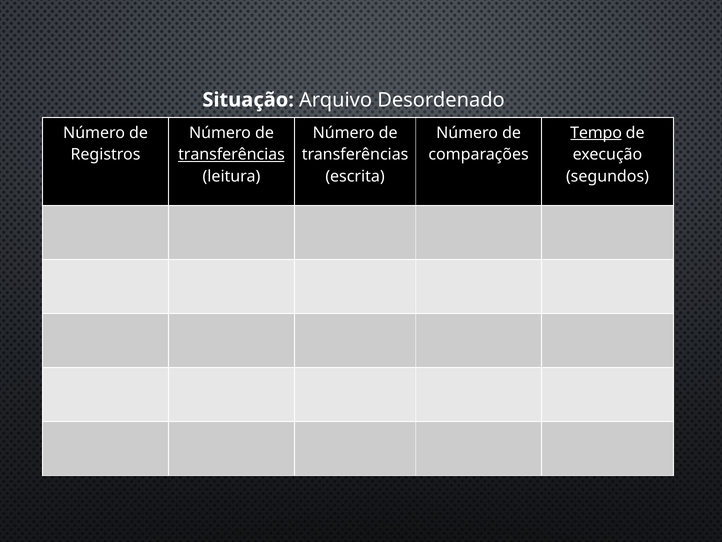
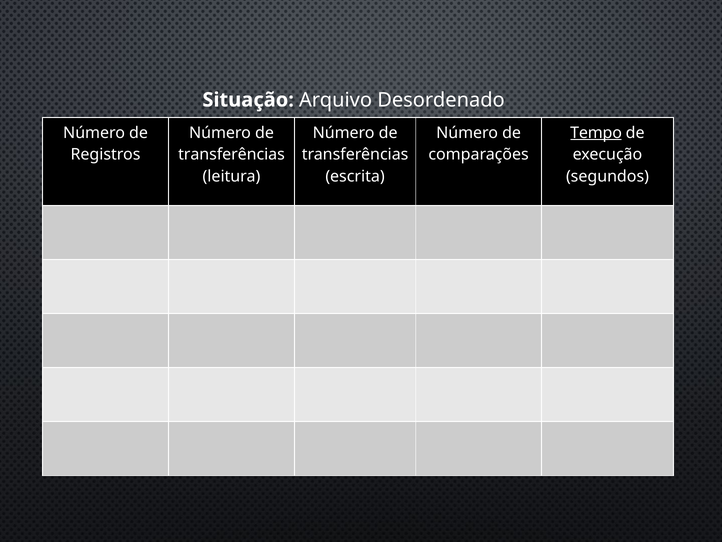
transferências underline: present -> none (231, 154)
